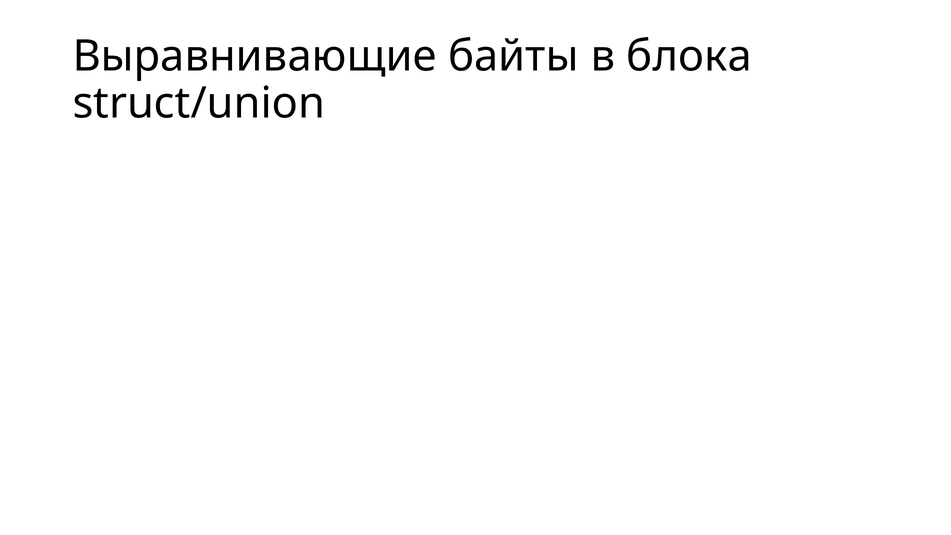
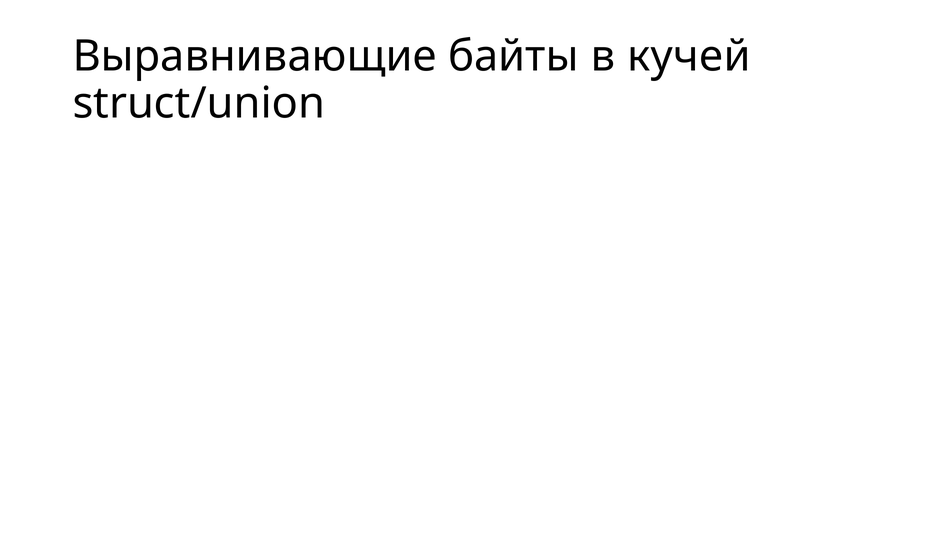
блока: блока -> кучей (689, 56)
